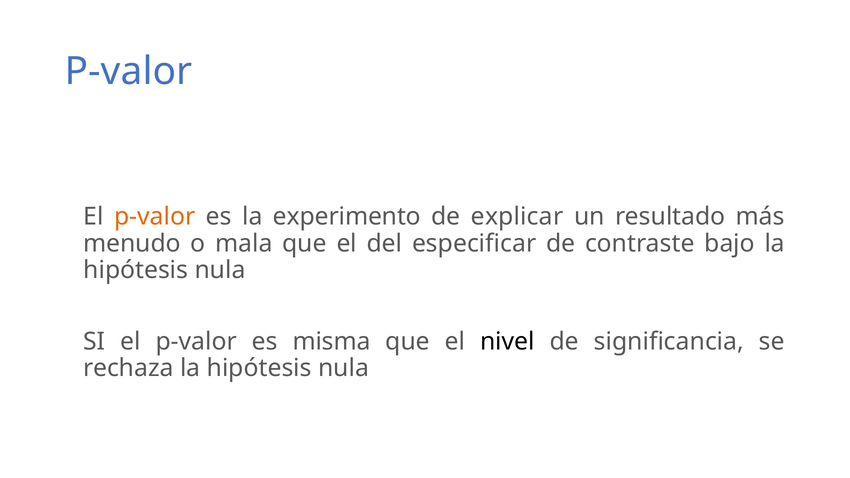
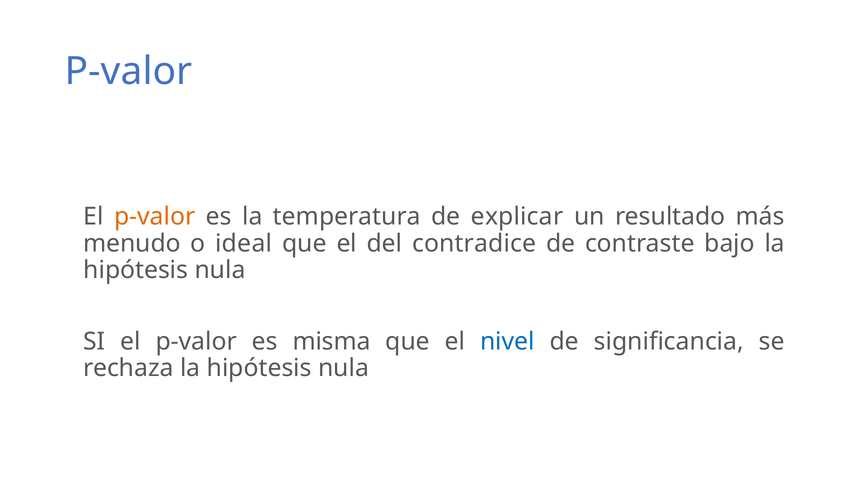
experimento: experimento -> temperatura (347, 217)
mala: mala -> ideal (244, 244)
especificar: especificar -> contradice (474, 244)
nivel colour: black -> blue (507, 341)
